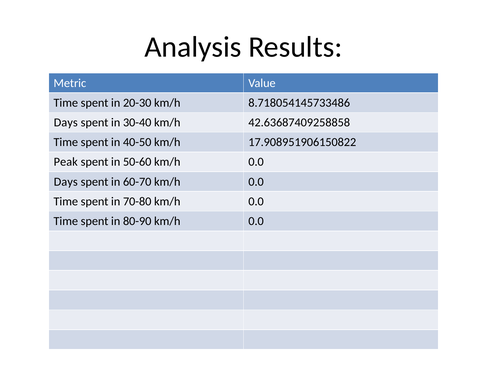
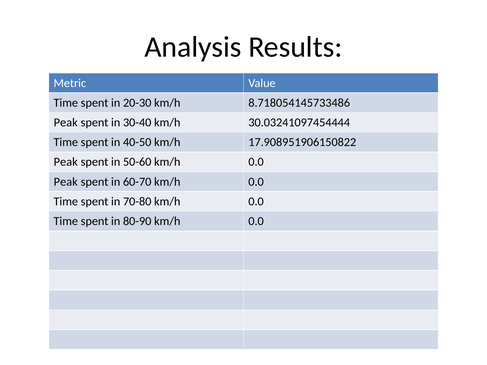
Days: Days -> Peak (66, 123)
42.63687409258858: 42.63687409258858 -> 30.03241097454444 (299, 123)
Days: Days -> Peak (66, 182)
